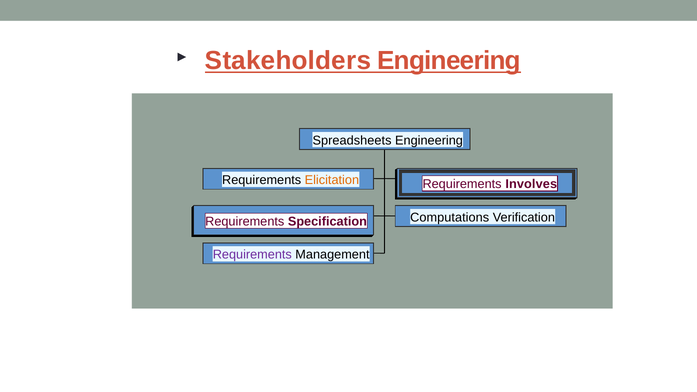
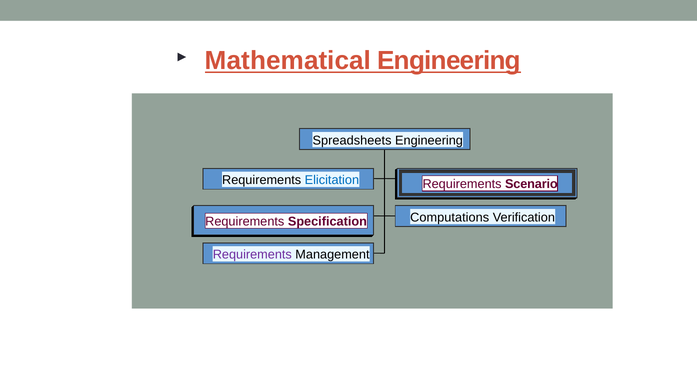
Stakeholders: Stakeholders -> Mathematical (288, 61)
Elicitation colour: orange -> blue (332, 180)
Involves: Involves -> Scenario (531, 184)
